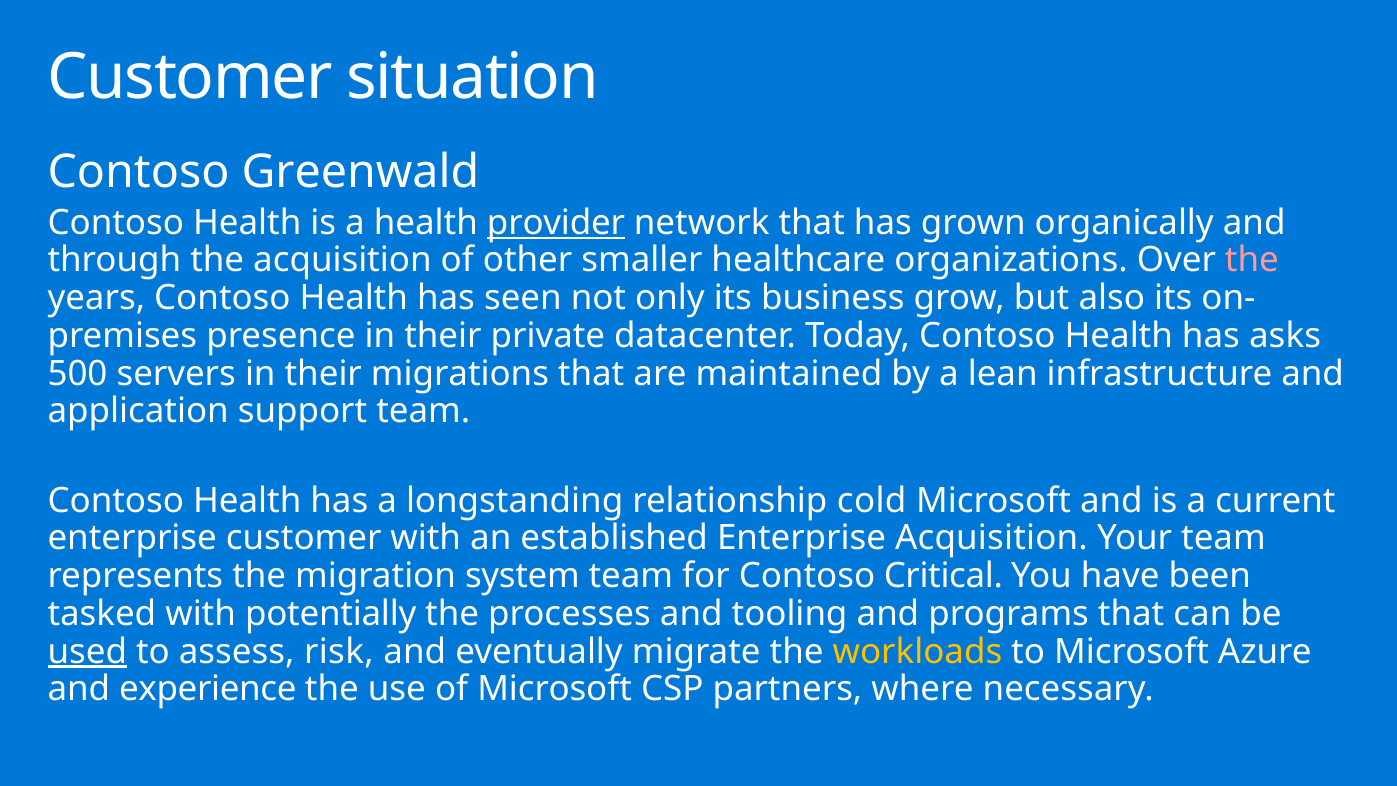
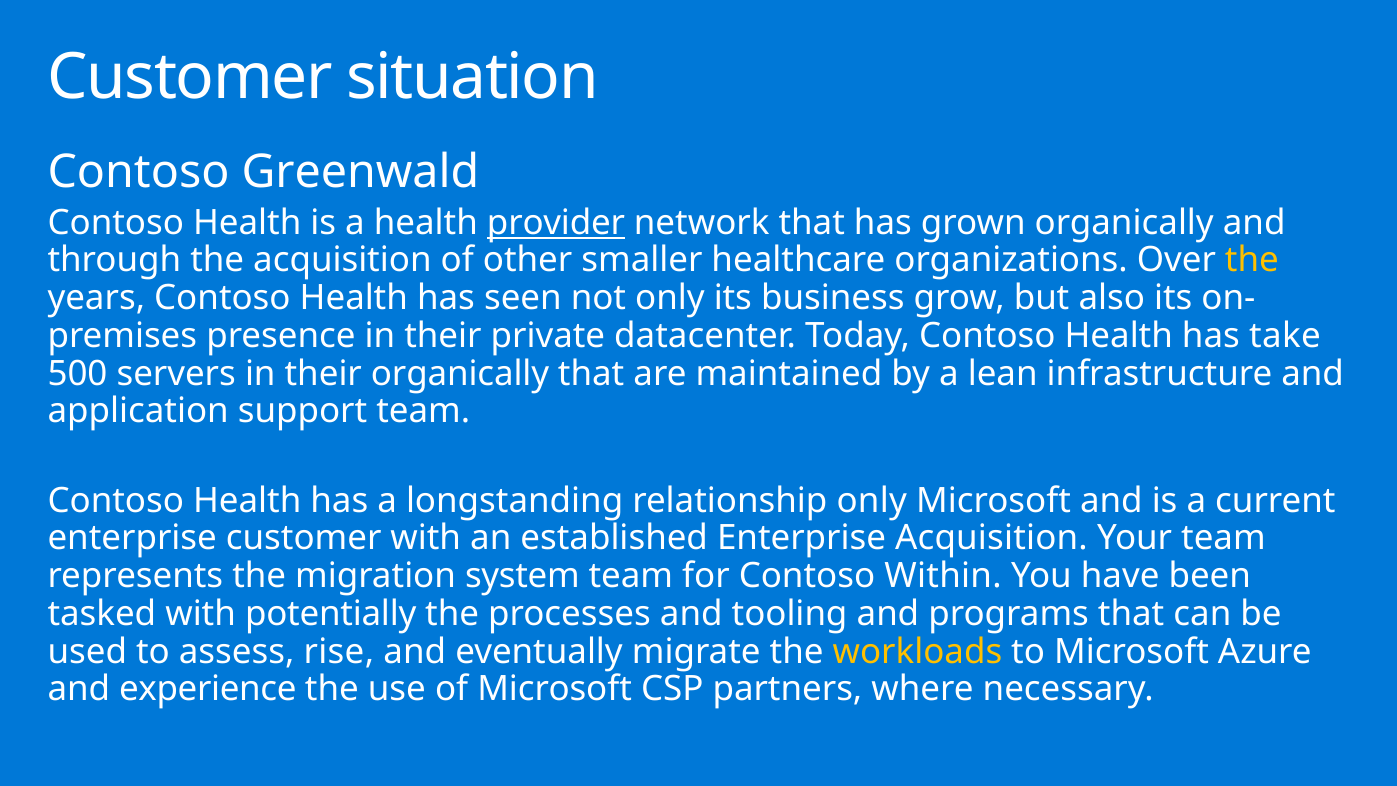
the colour: pink -> yellow (1252, 260)
asks: asks -> take (1285, 336)
their migrations: migrations -> organically (460, 373)
relationship cold: cold -> only (872, 501)
Critical: Critical -> Within (943, 576)
used underline: present -> none (87, 651)
risk: risk -> rise (339, 651)
